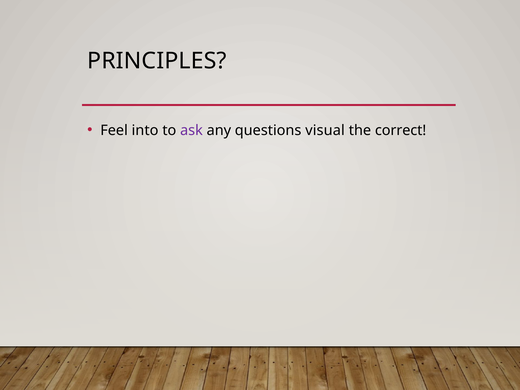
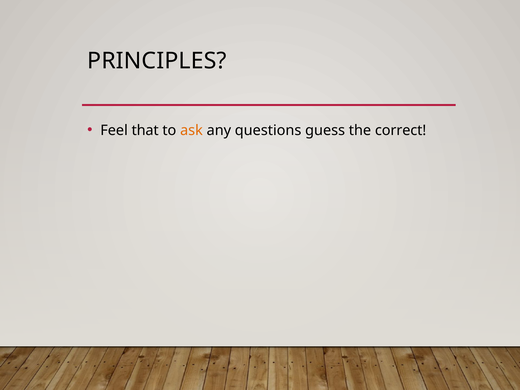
into: into -> that (145, 130)
ask colour: purple -> orange (191, 130)
visual: visual -> guess (325, 130)
